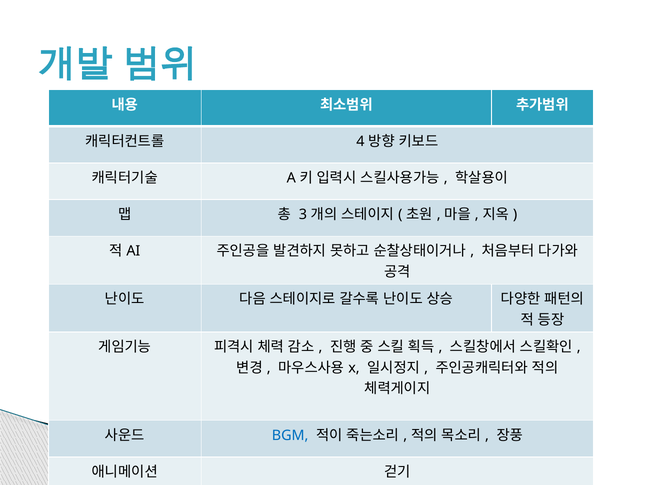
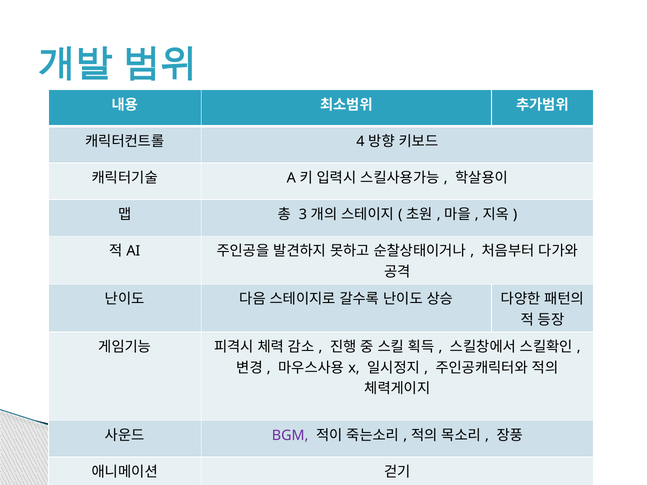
BGM colour: blue -> purple (290, 436)
